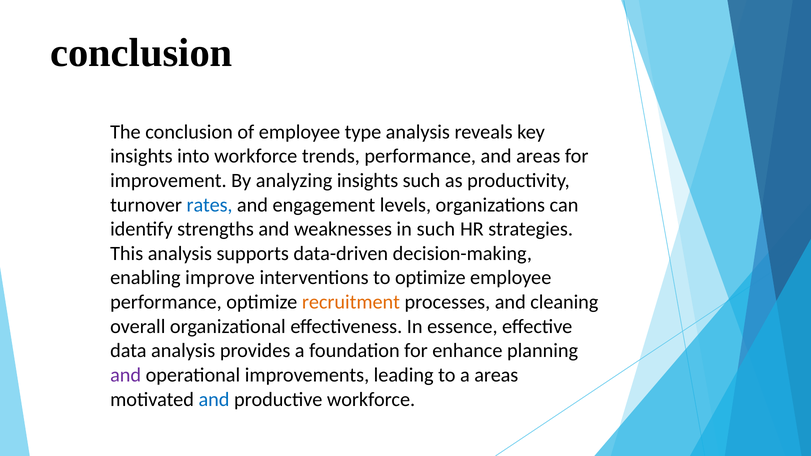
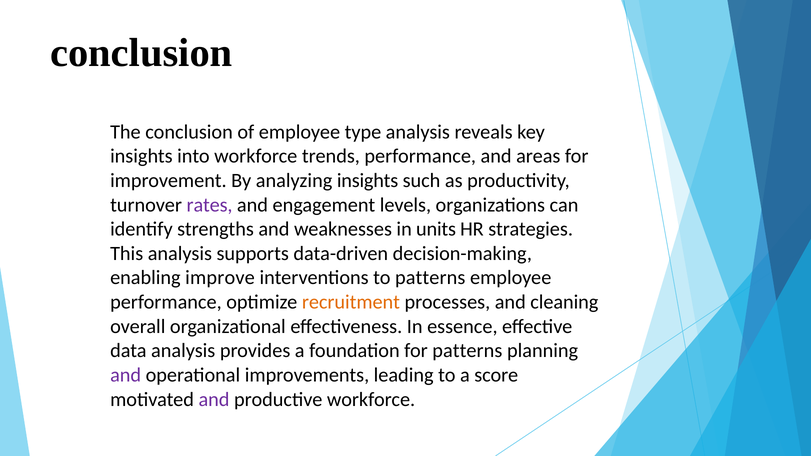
rates colour: blue -> purple (210, 205)
in such: such -> units (436, 229)
to optimize: optimize -> patterns (430, 278)
for enhance: enhance -> patterns (467, 351)
a areas: areas -> score (496, 375)
and colour: blue -> purple (214, 400)
